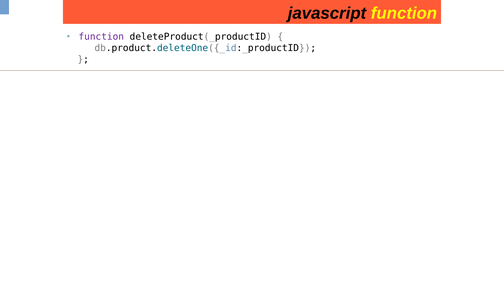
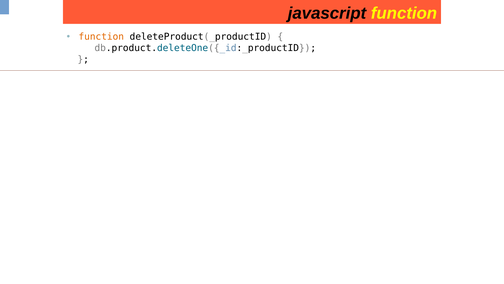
function colour: purple -> orange (101, 37)
